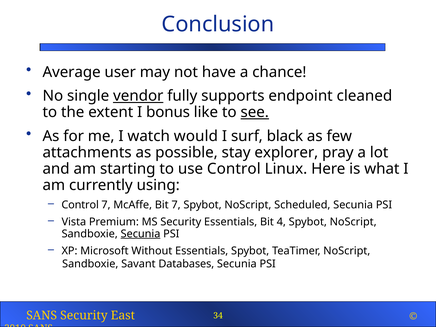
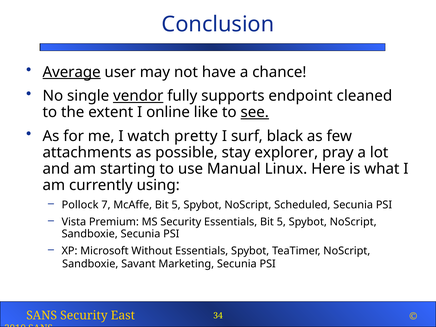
Average underline: none -> present (72, 72)
bonus: bonus -> online (168, 112)
would: would -> pretty (196, 136)
use Control: Control -> Manual (234, 169)
Control: Control -> Pollock (80, 205)
McAffe Bit 7: 7 -> 5 (176, 205)
Essentials Bit 4: 4 -> 5 (281, 222)
Secunia underline: present -> none (141, 234)
Databases: Databases -> Marketing (186, 264)
